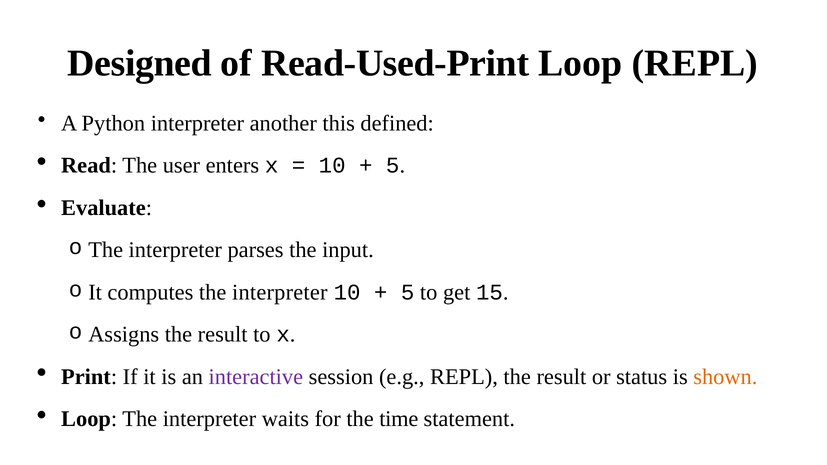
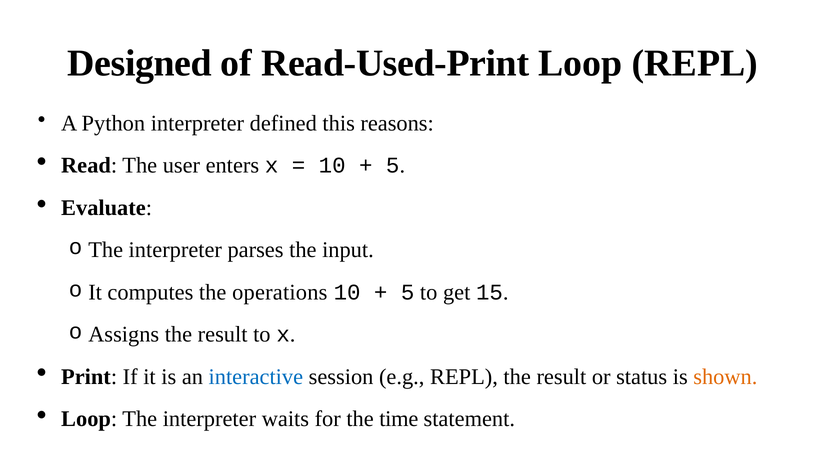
another: another -> defined (283, 123)
defined: defined -> reasons (397, 123)
computes the interpreter: interpreter -> operations (280, 292)
interactive colour: purple -> blue (256, 377)
